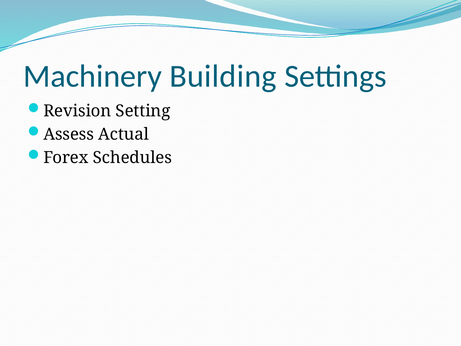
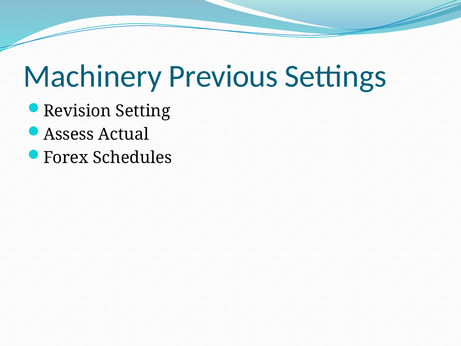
Building: Building -> Previous (223, 76)
